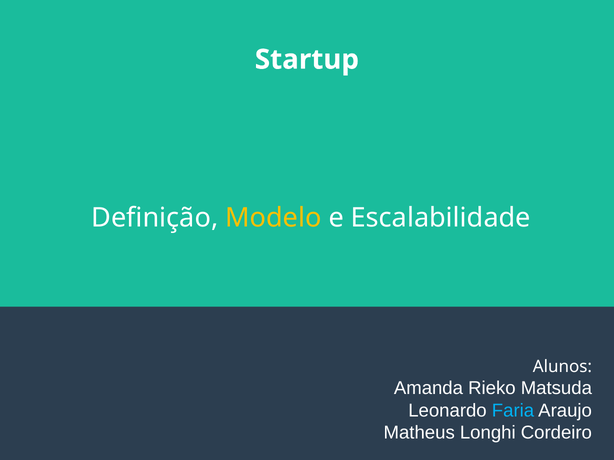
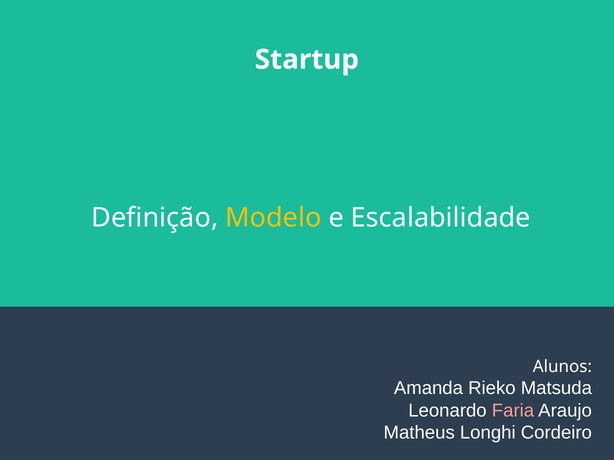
Faria colour: light blue -> pink (513, 411)
